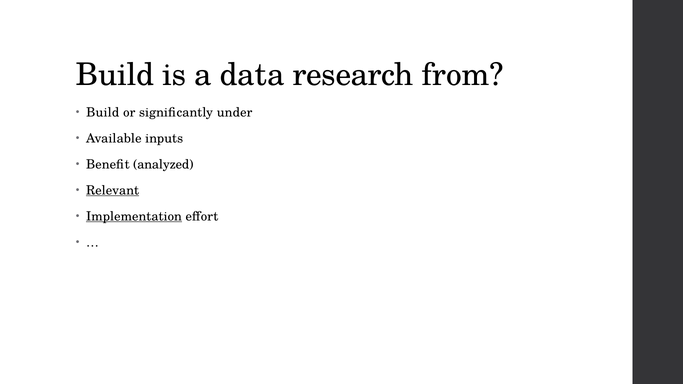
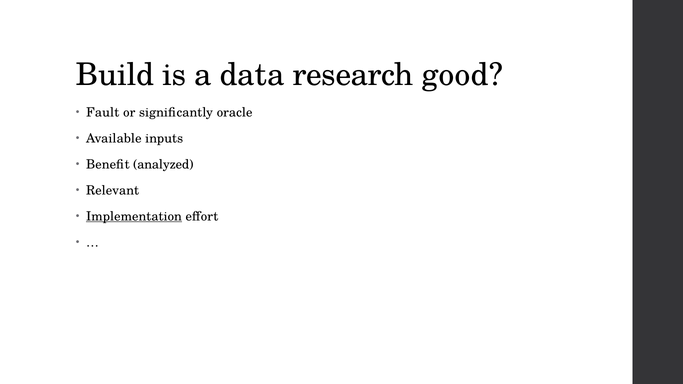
from: from -> good (462, 75)
Build: Build -> Fault (103, 112)
under: under -> oracle (235, 112)
Relevant underline: present -> none (113, 190)
